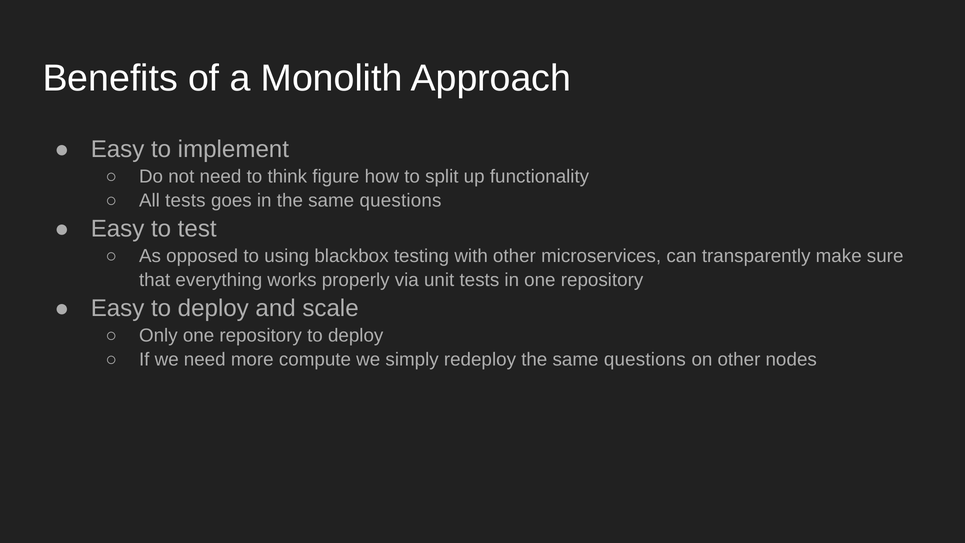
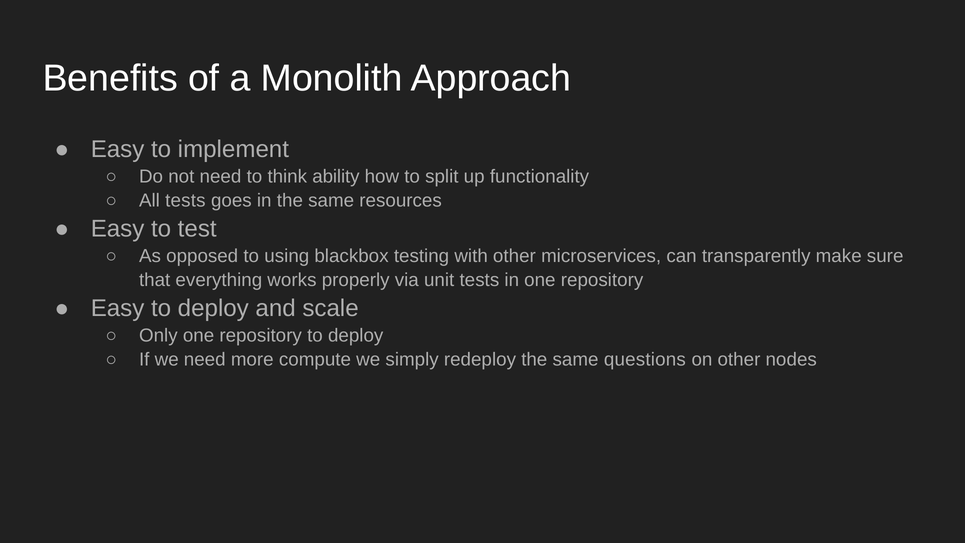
figure: figure -> ability (336, 176)
in the same questions: questions -> resources (401, 201)
